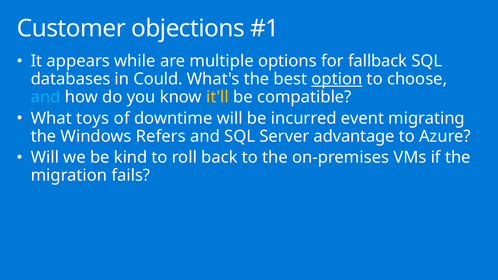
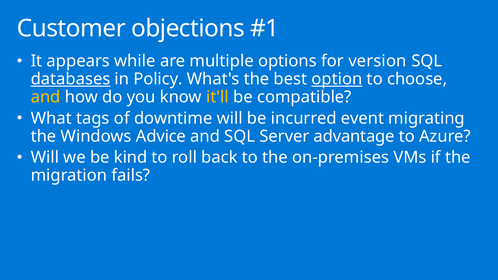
fallback: fallback -> version (377, 61)
databases underline: none -> present (71, 79)
Could: Could -> Policy (158, 79)
and colour: light blue -> yellow (46, 97)
toys: toys -> tags (93, 118)
Refers: Refers -> Advice (161, 136)
